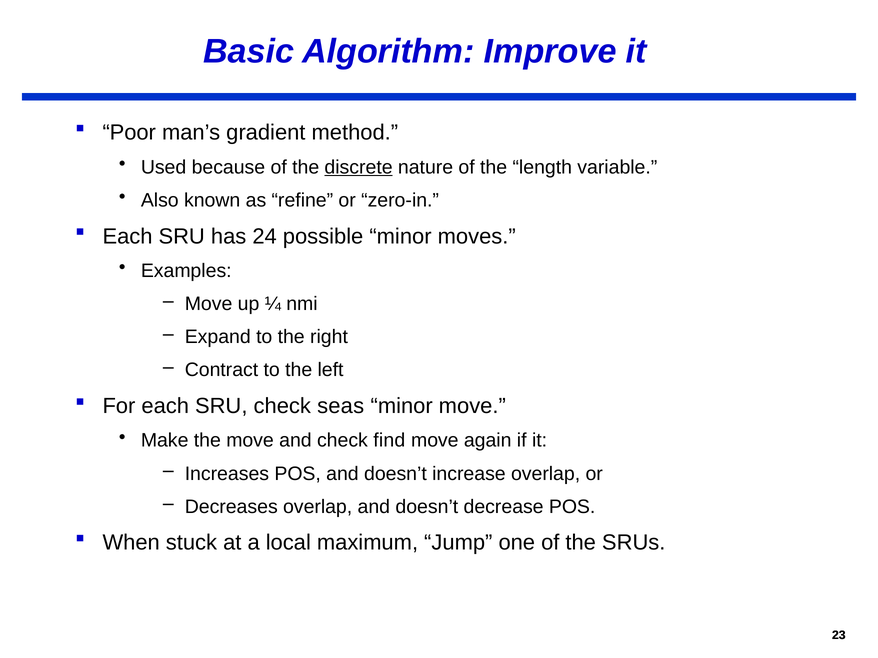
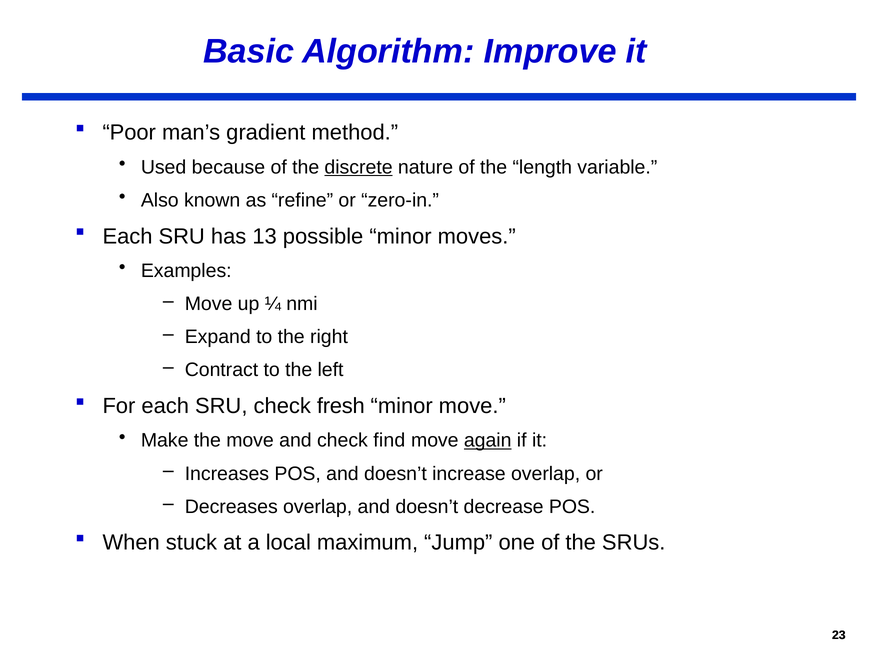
24: 24 -> 13 (265, 236)
seas: seas -> fresh (341, 406)
again underline: none -> present (488, 441)
